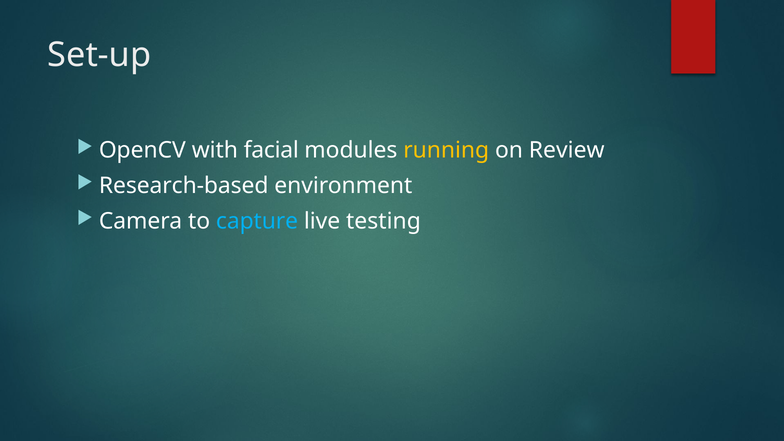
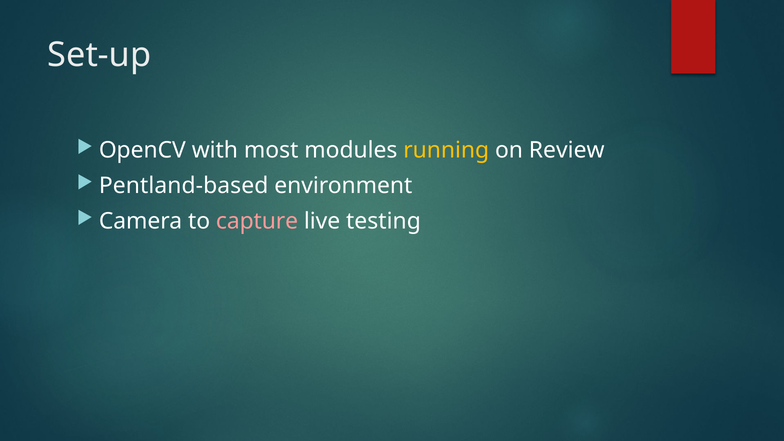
facial: facial -> most (271, 150)
Research-based: Research-based -> Pentland-based (184, 186)
capture colour: light blue -> pink (257, 221)
